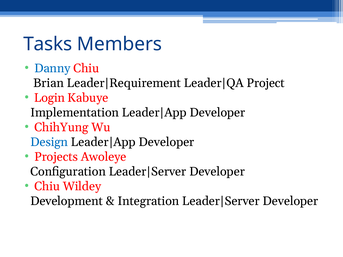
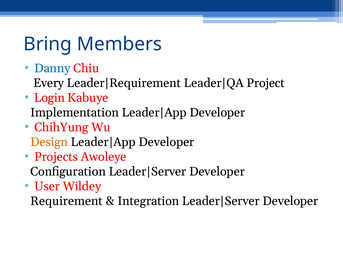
Tasks: Tasks -> Bring (48, 44)
Brian: Brian -> Every (49, 83)
Design colour: blue -> orange (49, 142)
Chiu: Chiu -> User (47, 186)
Development: Development -> Requirement (67, 201)
